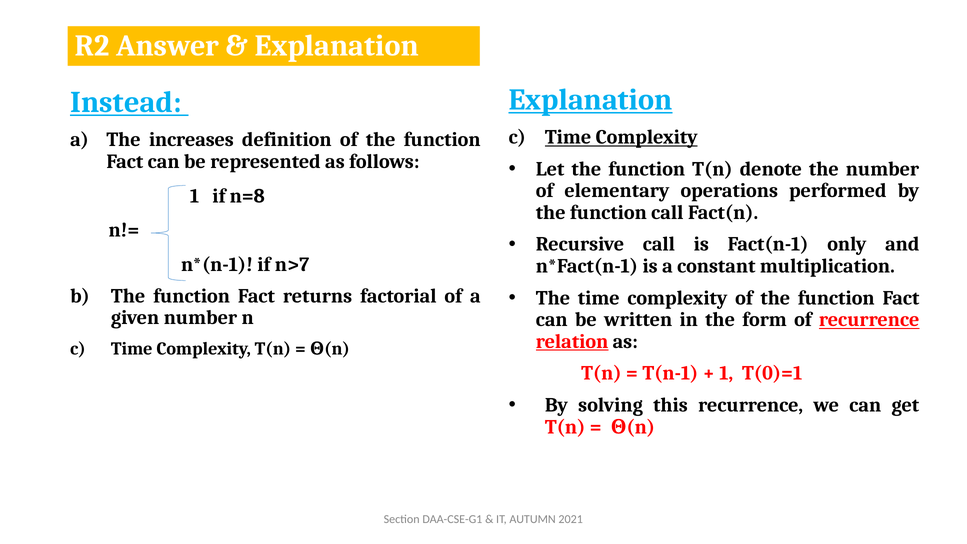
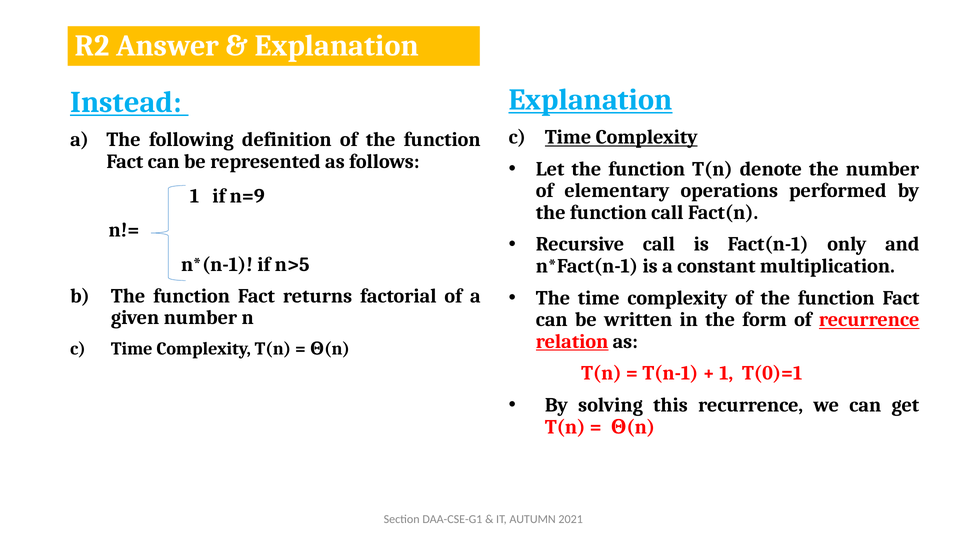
increases: increases -> following (191, 140)
n=8: n=8 -> n=9 (247, 196)
n>7: n>7 -> n>5 (292, 265)
